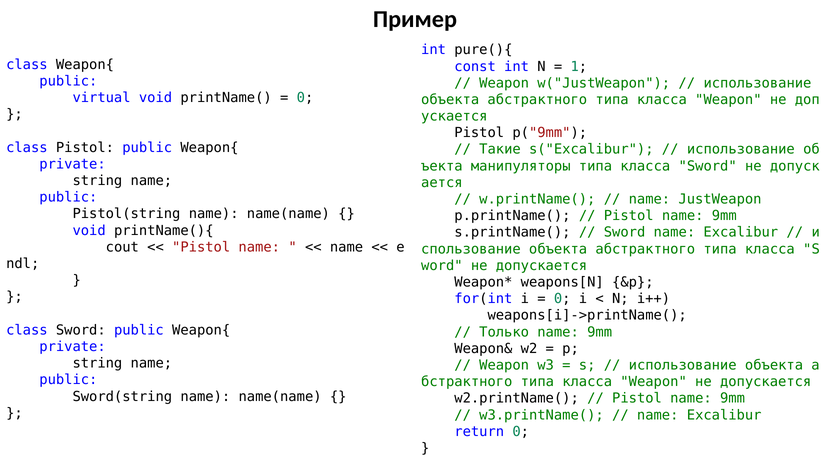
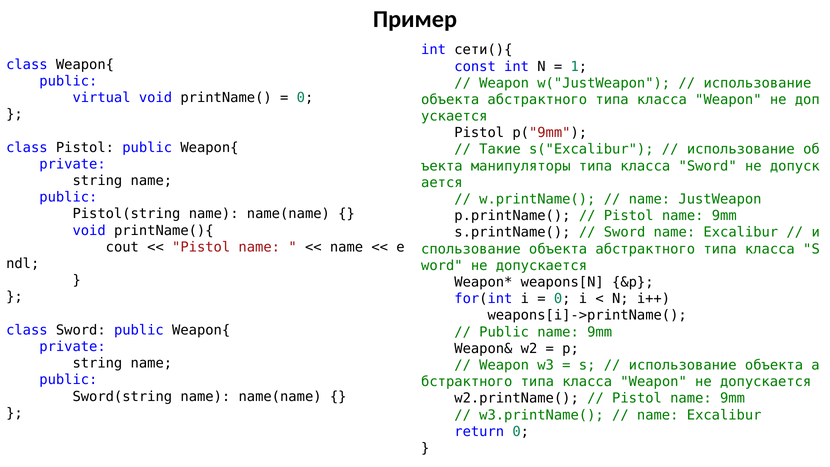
pure(){: pure(){ -> сети(){ (483, 50)
Только: Только -> Public (504, 332)
